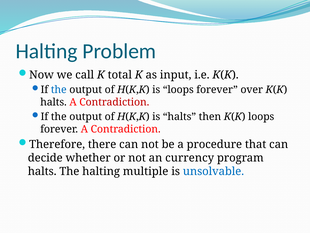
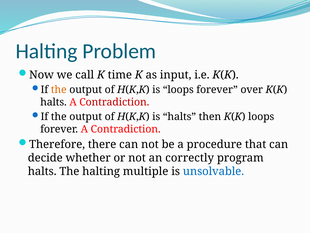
total: total -> time (120, 75)
the colour: blue -> orange (59, 90)
currency: currency -> correctly (190, 158)
